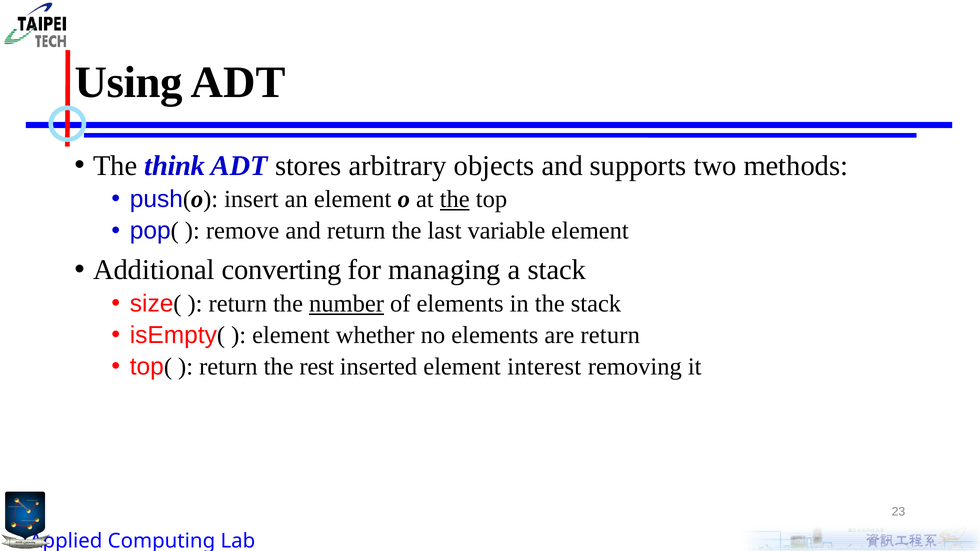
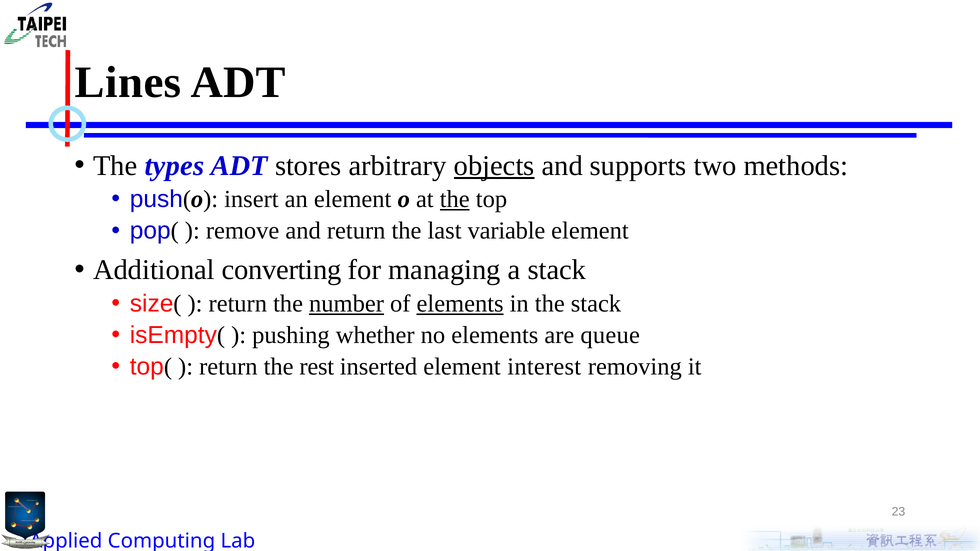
Using: Using -> Lines (128, 82)
think: think -> types (174, 166)
objects underline: none -> present (494, 166)
elements underline: none -> present (460, 304)
element: element -> pushing (291, 335)
are return: return -> queue (610, 335)
